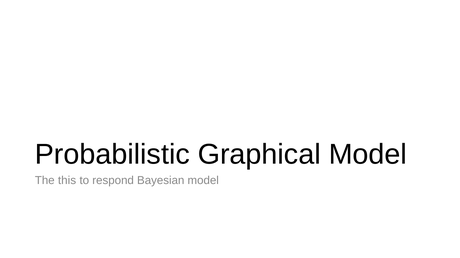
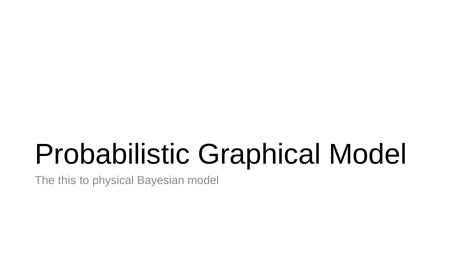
respond: respond -> physical (113, 181)
